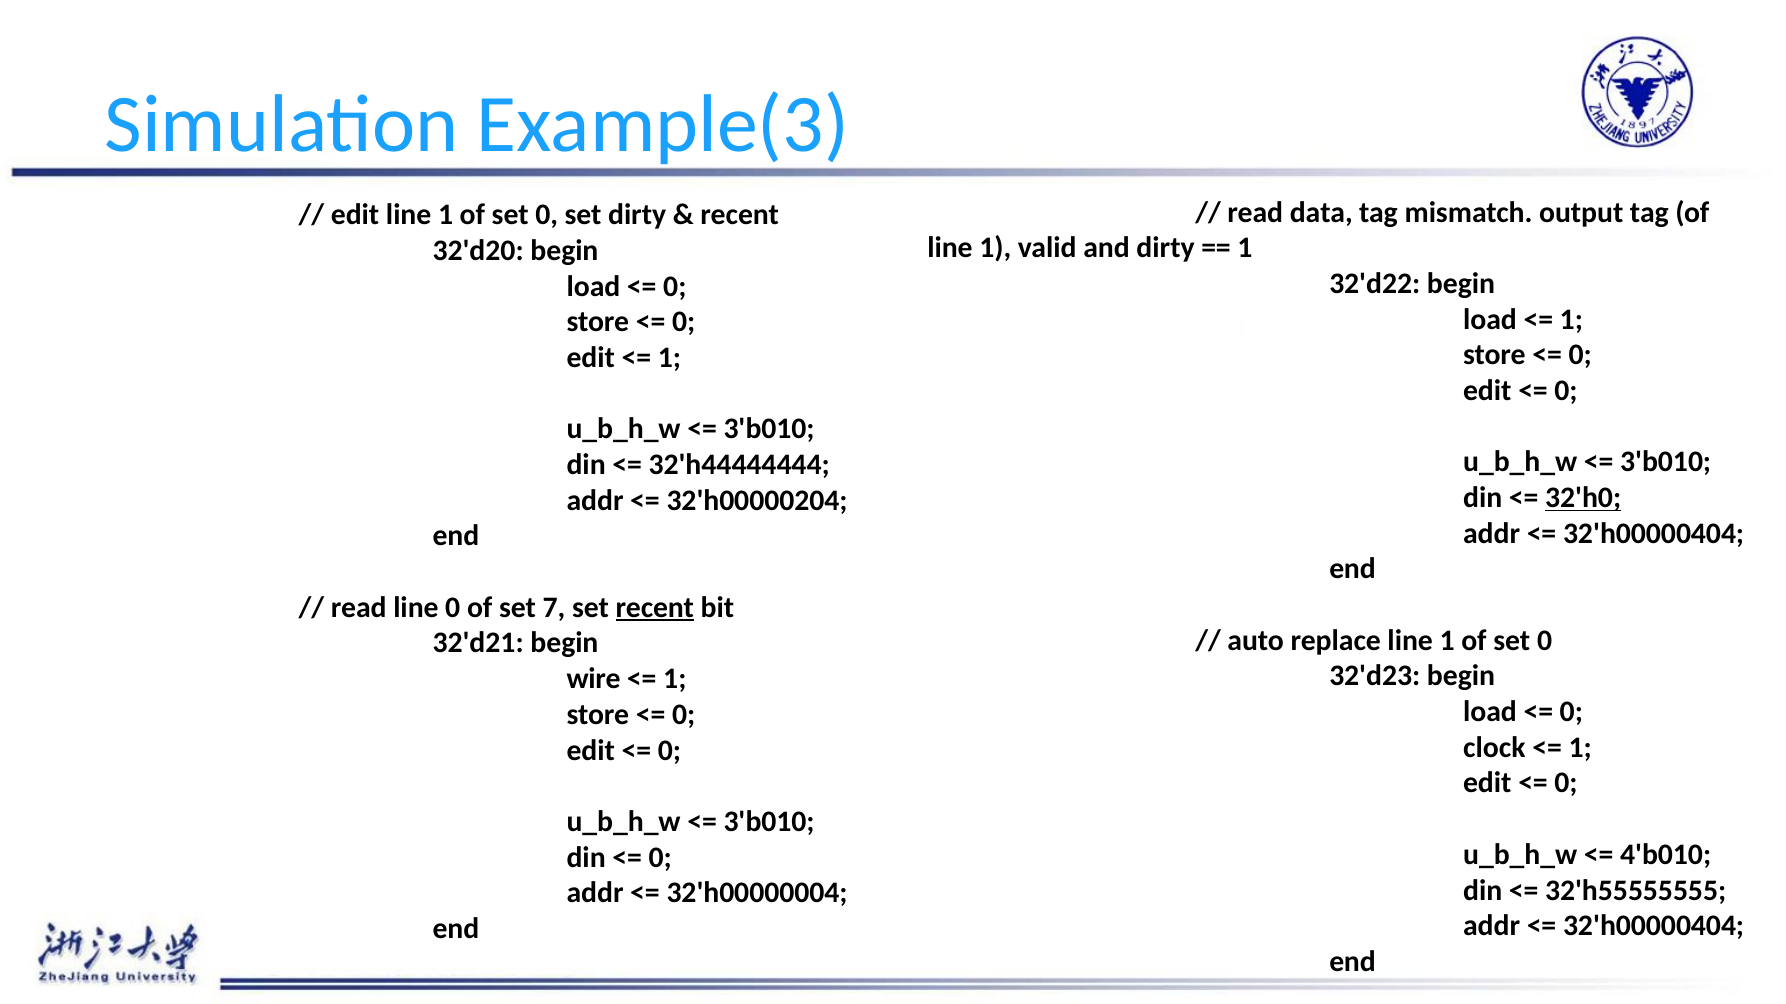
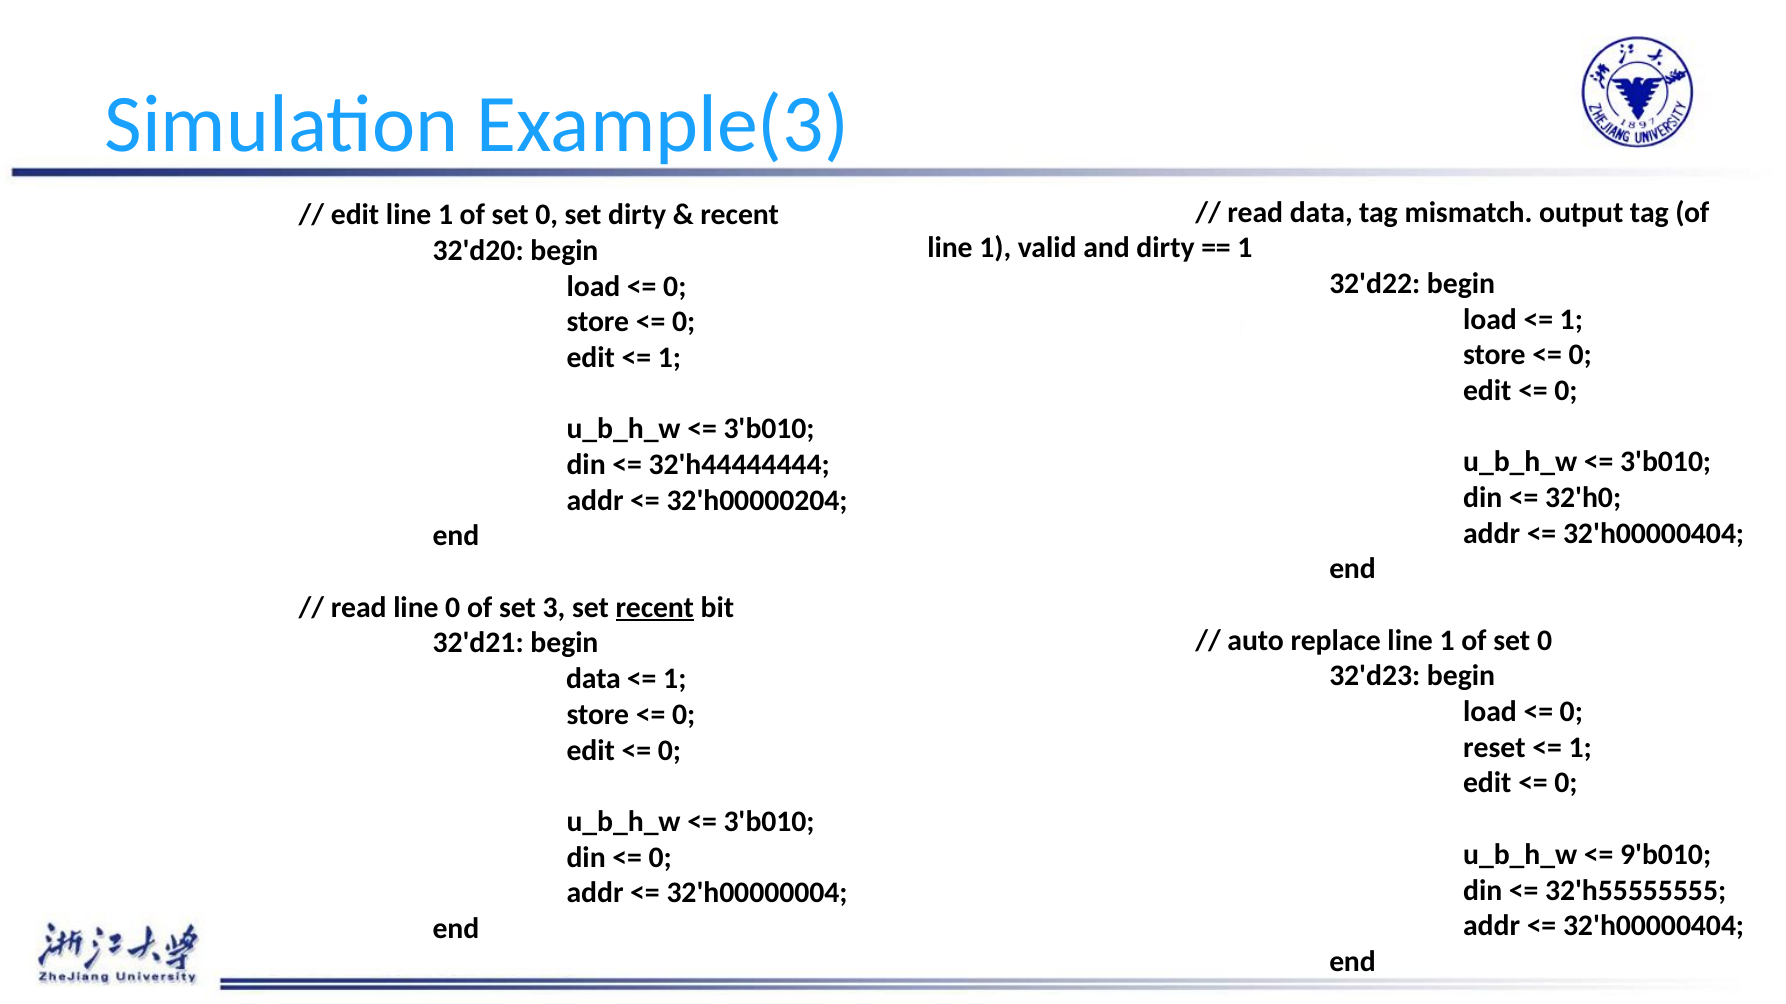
32'h0 underline: present -> none (1583, 498)
7: 7 -> 3 (554, 608)
wire: wire -> data (594, 679)
clock: clock -> reset (1494, 748)
4'b010: 4'b010 -> 9'b010 (1666, 855)
